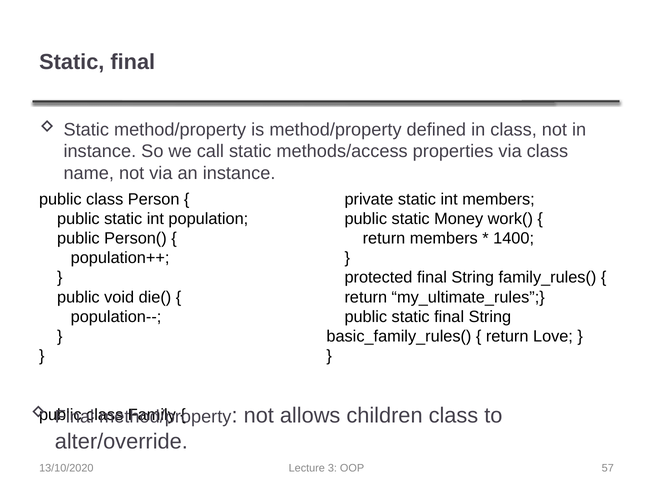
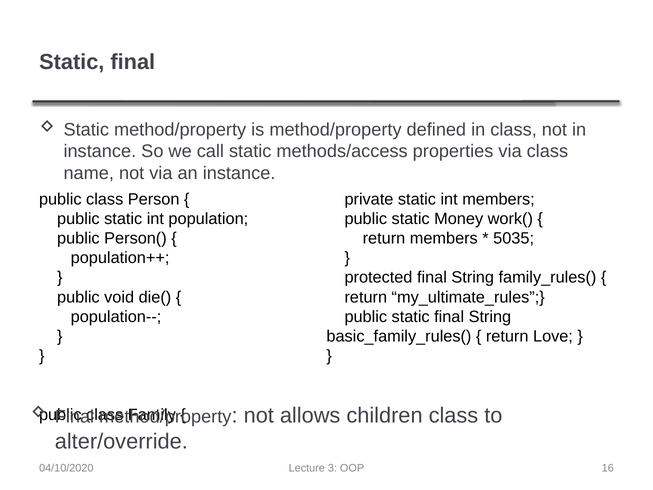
1400: 1400 -> 5035 (514, 238)
13/10/2020: 13/10/2020 -> 04/10/2020 (66, 468)
57: 57 -> 16 (608, 468)
